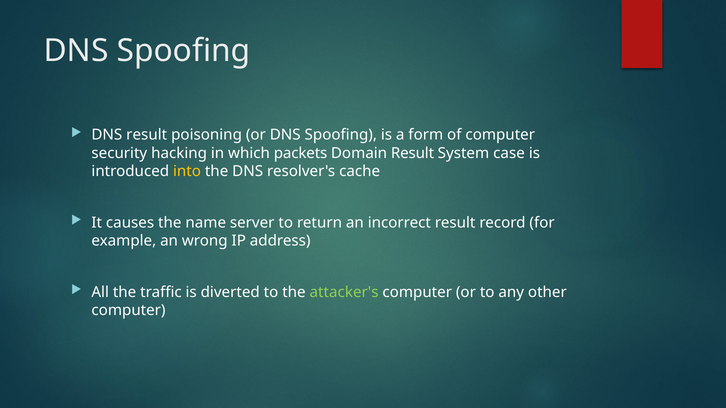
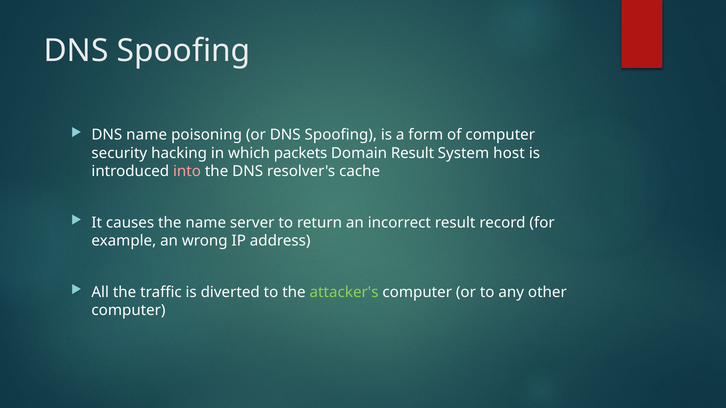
DNS result: result -> name (147, 135)
case: case -> host (509, 153)
into colour: yellow -> pink (187, 171)
